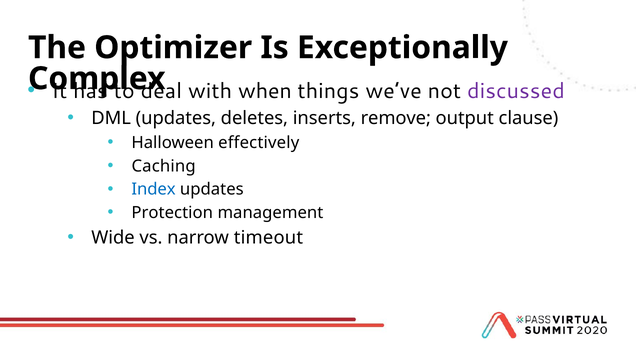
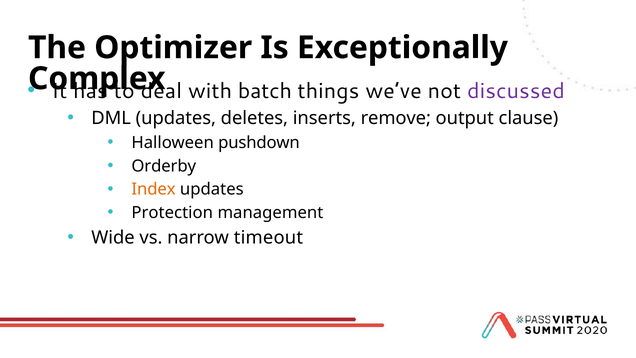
when: when -> batch (265, 91)
effectively: effectively -> pushdown (259, 143)
Caching: Caching -> Orderby (164, 166)
Index colour: blue -> orange (154, 189)
